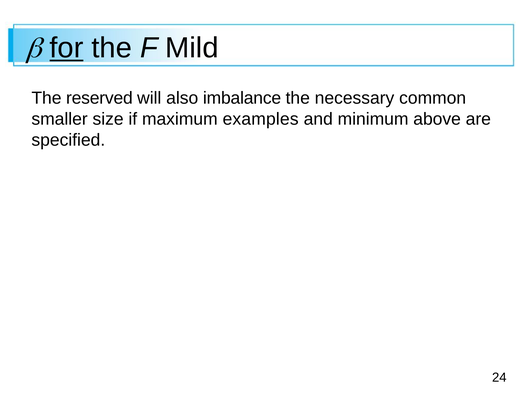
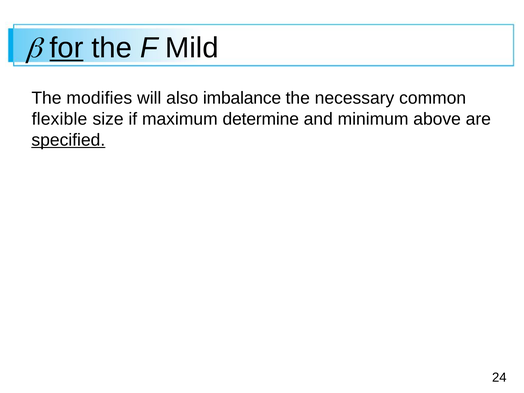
reserved: reserved -> modifies (99, 98)
smaller: smaller -> flexible (59, 119)
examples: examples -> determine (261, 119)
specified underline: none -> present (68, 140)
